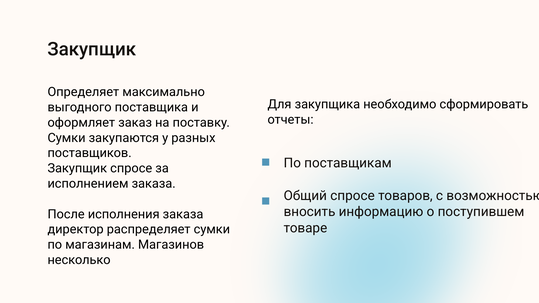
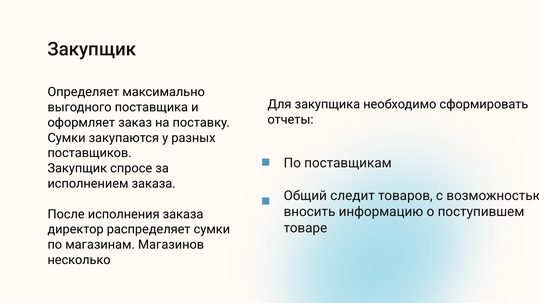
Общий спросе: спросе -> следит (353, 196)
